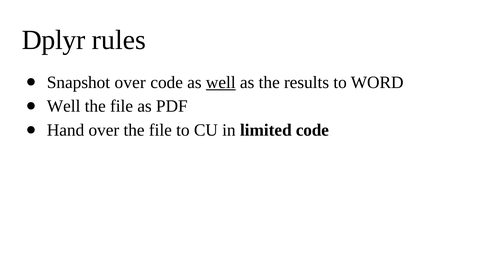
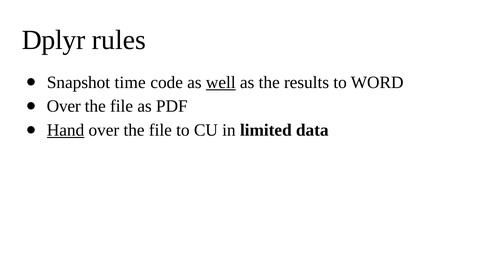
Snapshot over: over -> time (130, 82)
Well: Well -> Over (64, 106)
Hand underline: none -> present (66, 130)
limited code: code -> data (312, 130)
